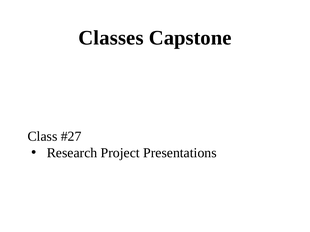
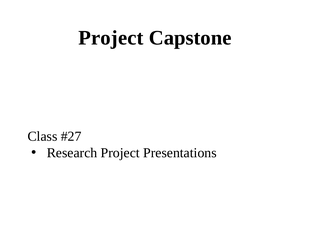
Classes: Classes -> Project (111, 38)
